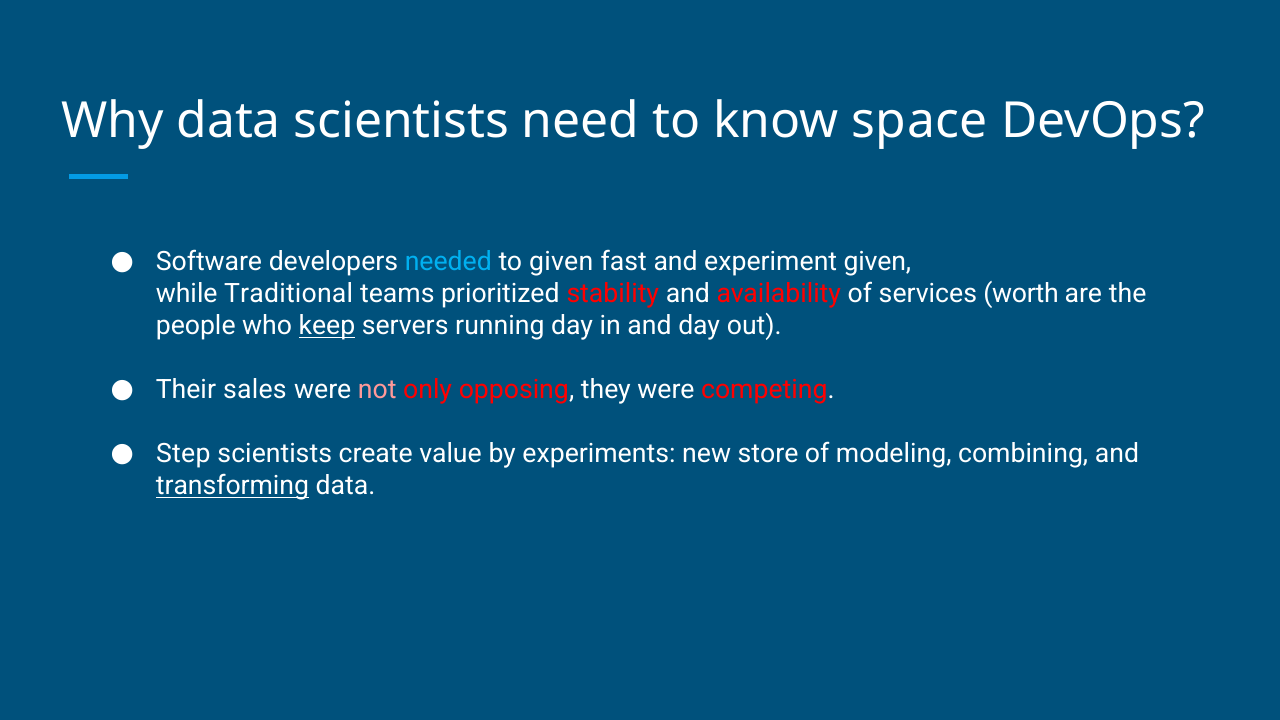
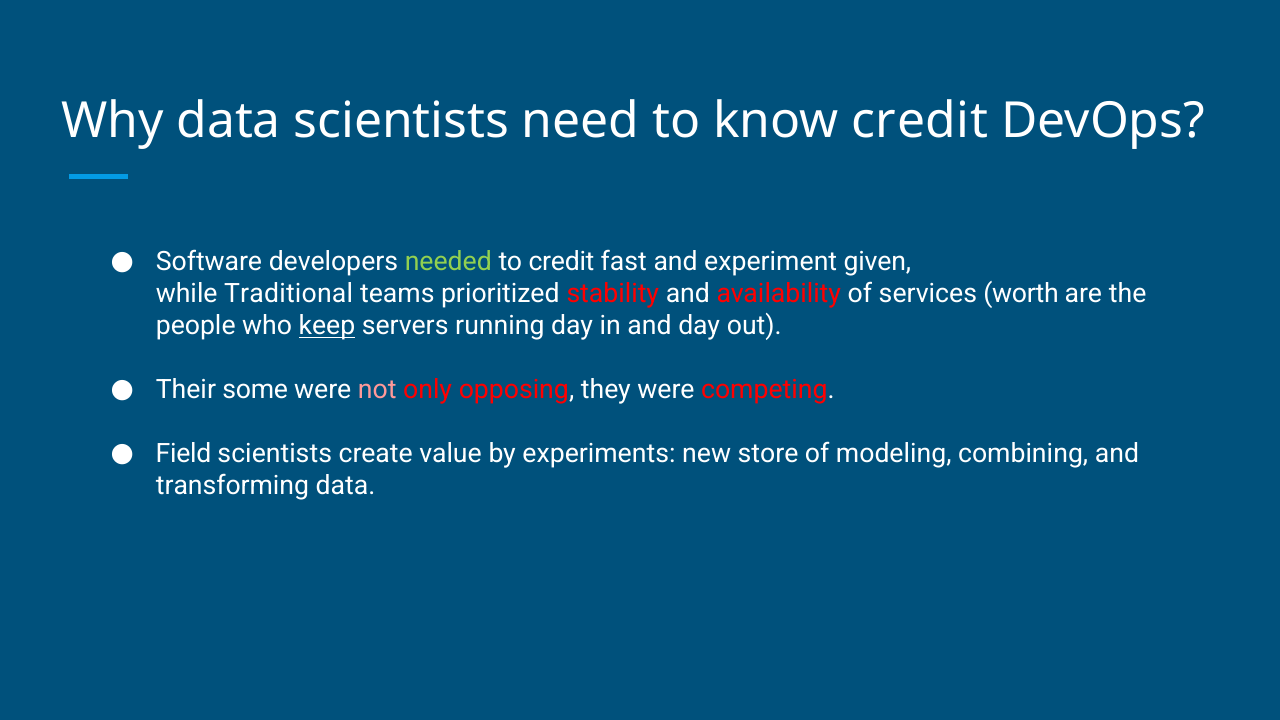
know space: space -> credit (920, 121)
needed colour: light blue -> light green (448, 262)
to given: given -> credit (561, 262)
sales: sales -> some (255, 390)
Step: Step -> Field (184, 454)
transforming underline: present -> none (232, 486)
